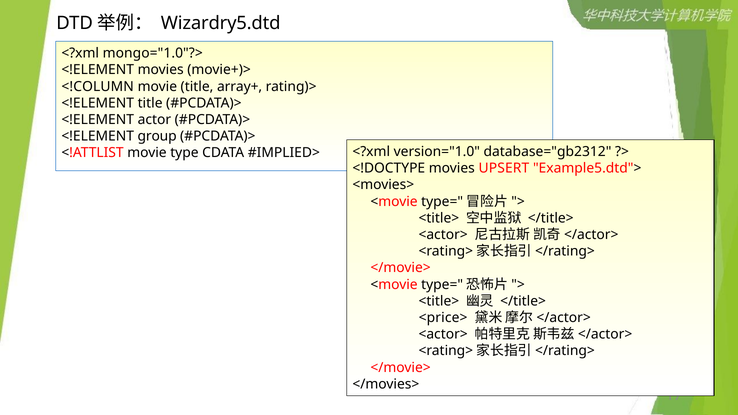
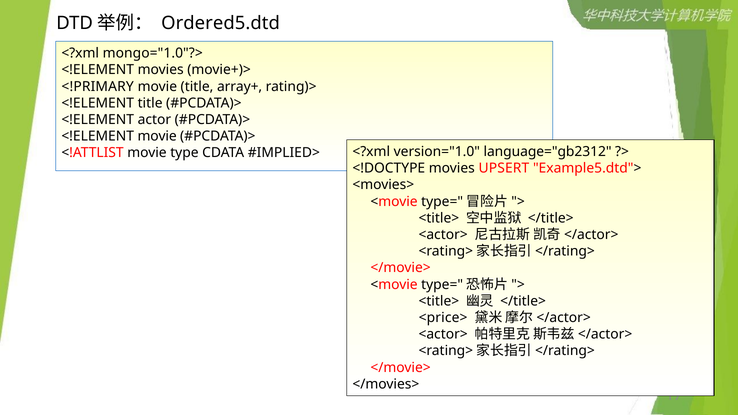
Wizardry5.dtd: Wizardry5.dtd -> Ordered5.dtd (221, 23)
<!COLUMN: <!COLUMN -> <!PRIMARY (98, 87)
<!ELEMENT group: group -> movie (157, 136)
database="gb2312: database="gb2312 -> language="gb2312 (548, 152)
